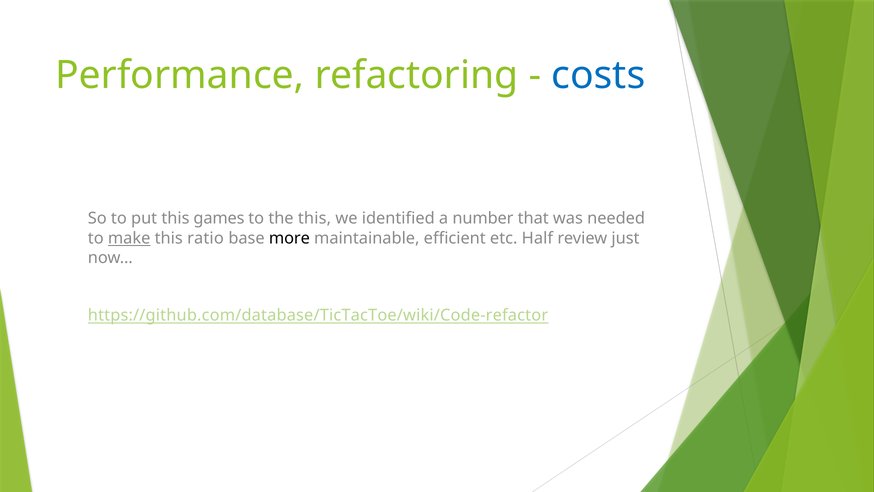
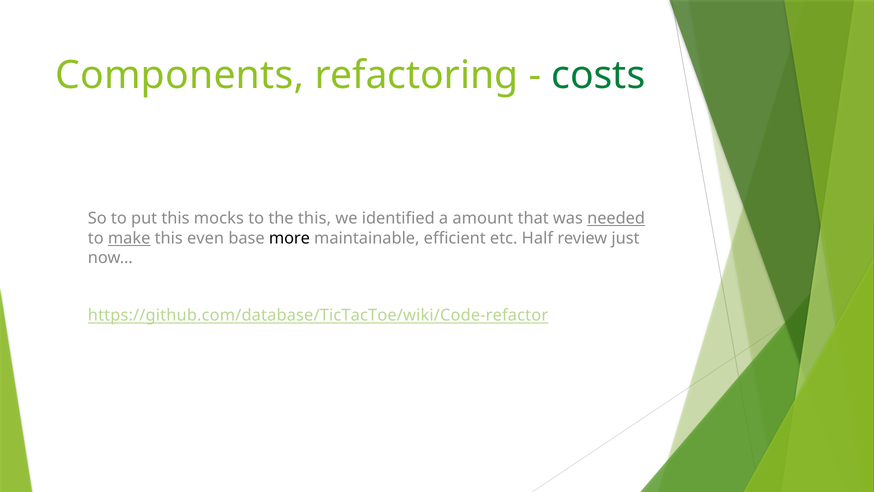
Performance: Performance -> Components (180, 75)
costs colour: blue -> green (598, 75)
games: games -> mocks (219, 218)
number: number -> amount (483, 218)
needed underline: none -> present (616, 218)
ratio: ratio -> even (206, 238)
